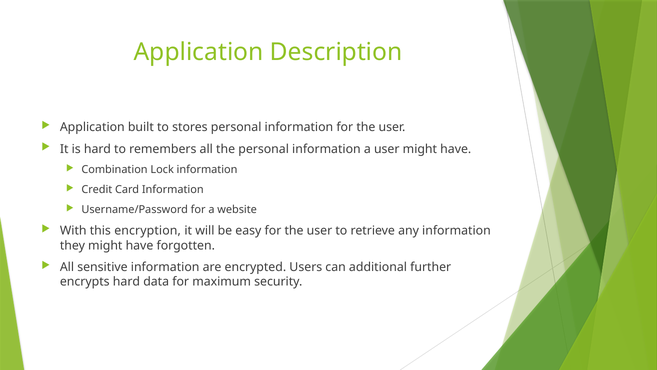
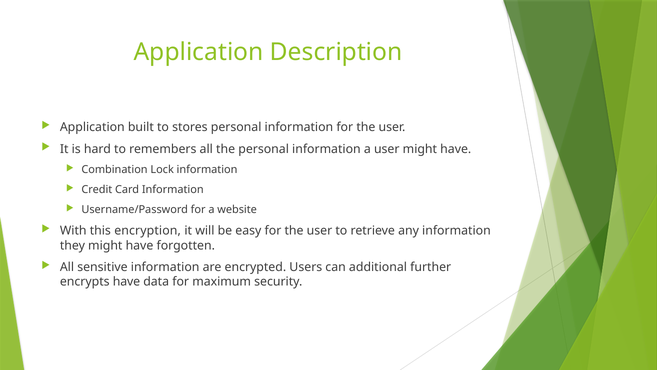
encrypts hard: hard -> have (127, 282)
